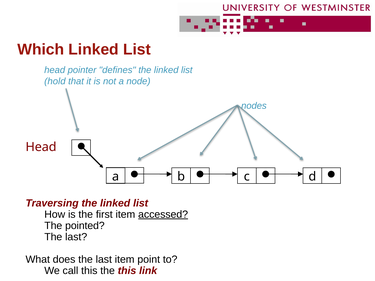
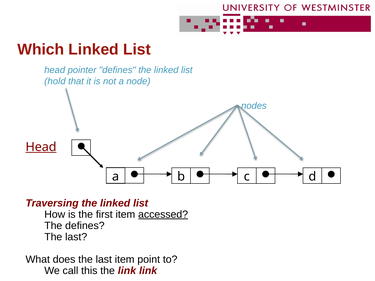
Head underline: none -> present (41, 147)
The pointed: pointed -> defines (85, 226)
the this: this -> link (127, 271)
